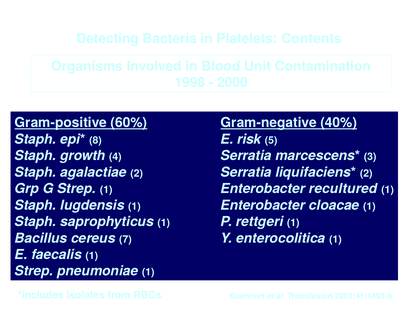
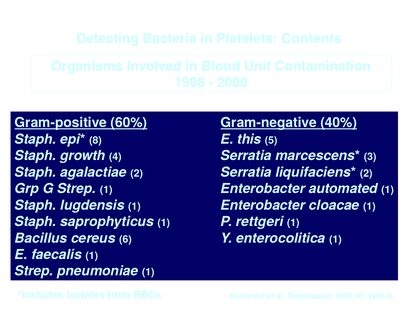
risk: risk -> this (249, 139)
recultured: recultured -> automated (343, 189)
7: 7 -> 6 (125, 239)
